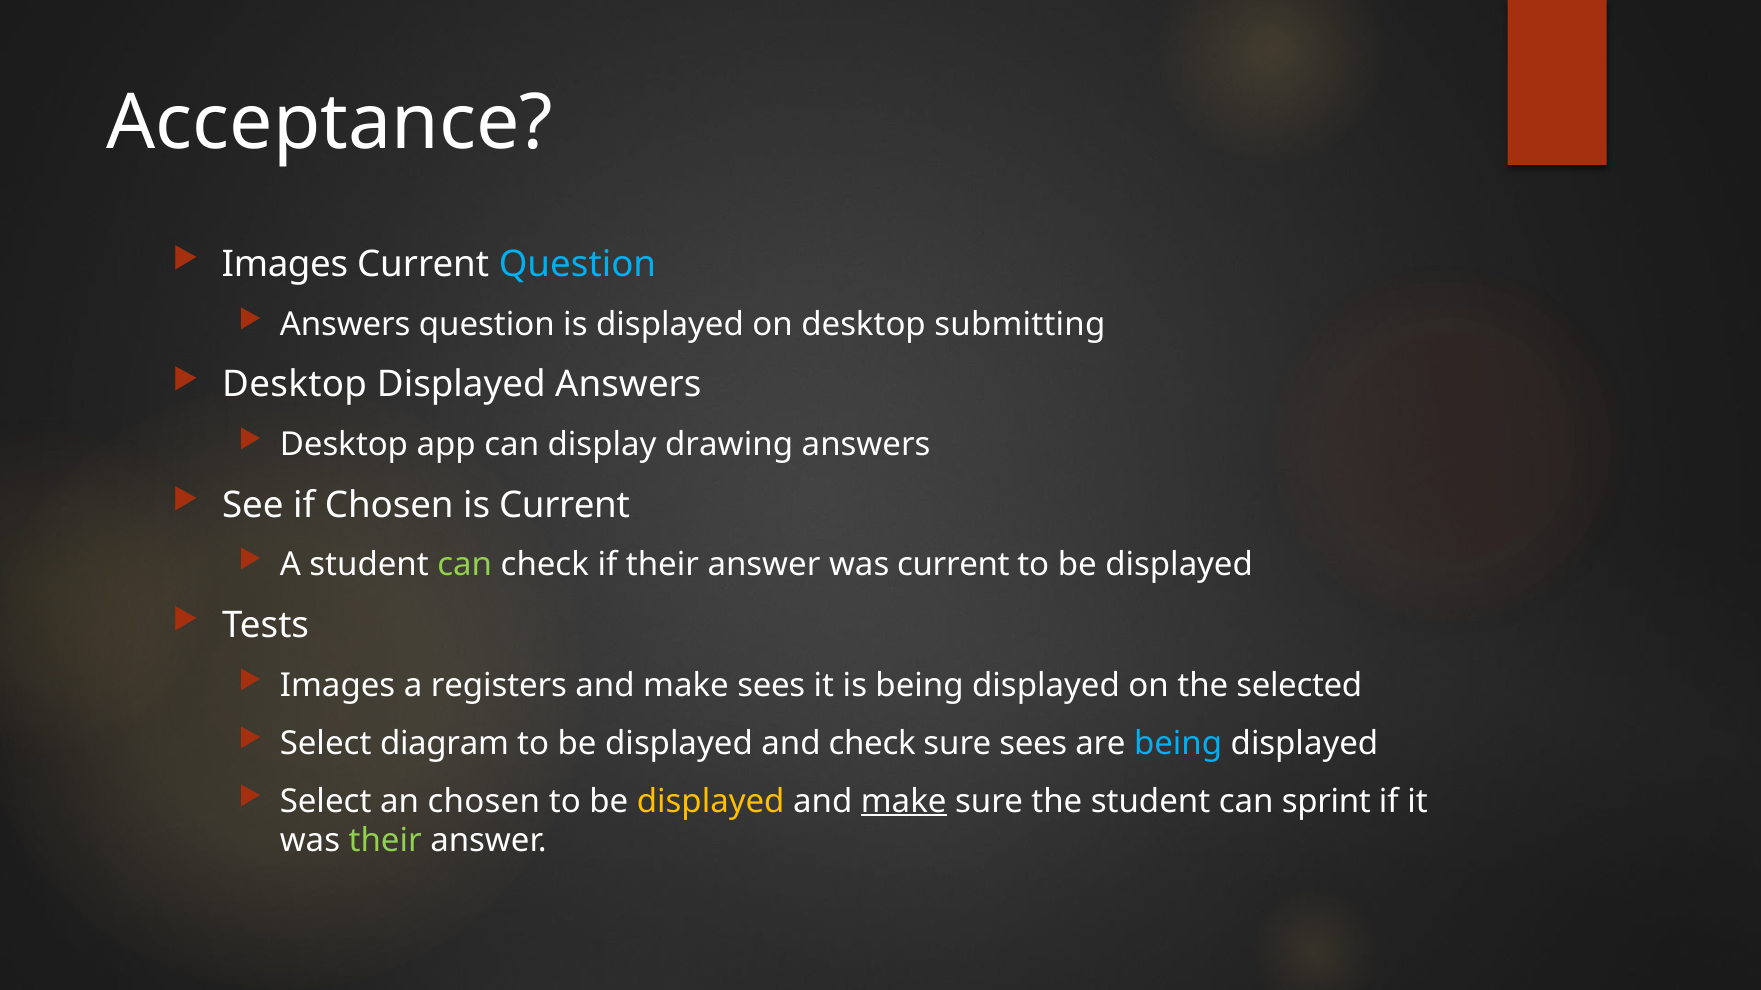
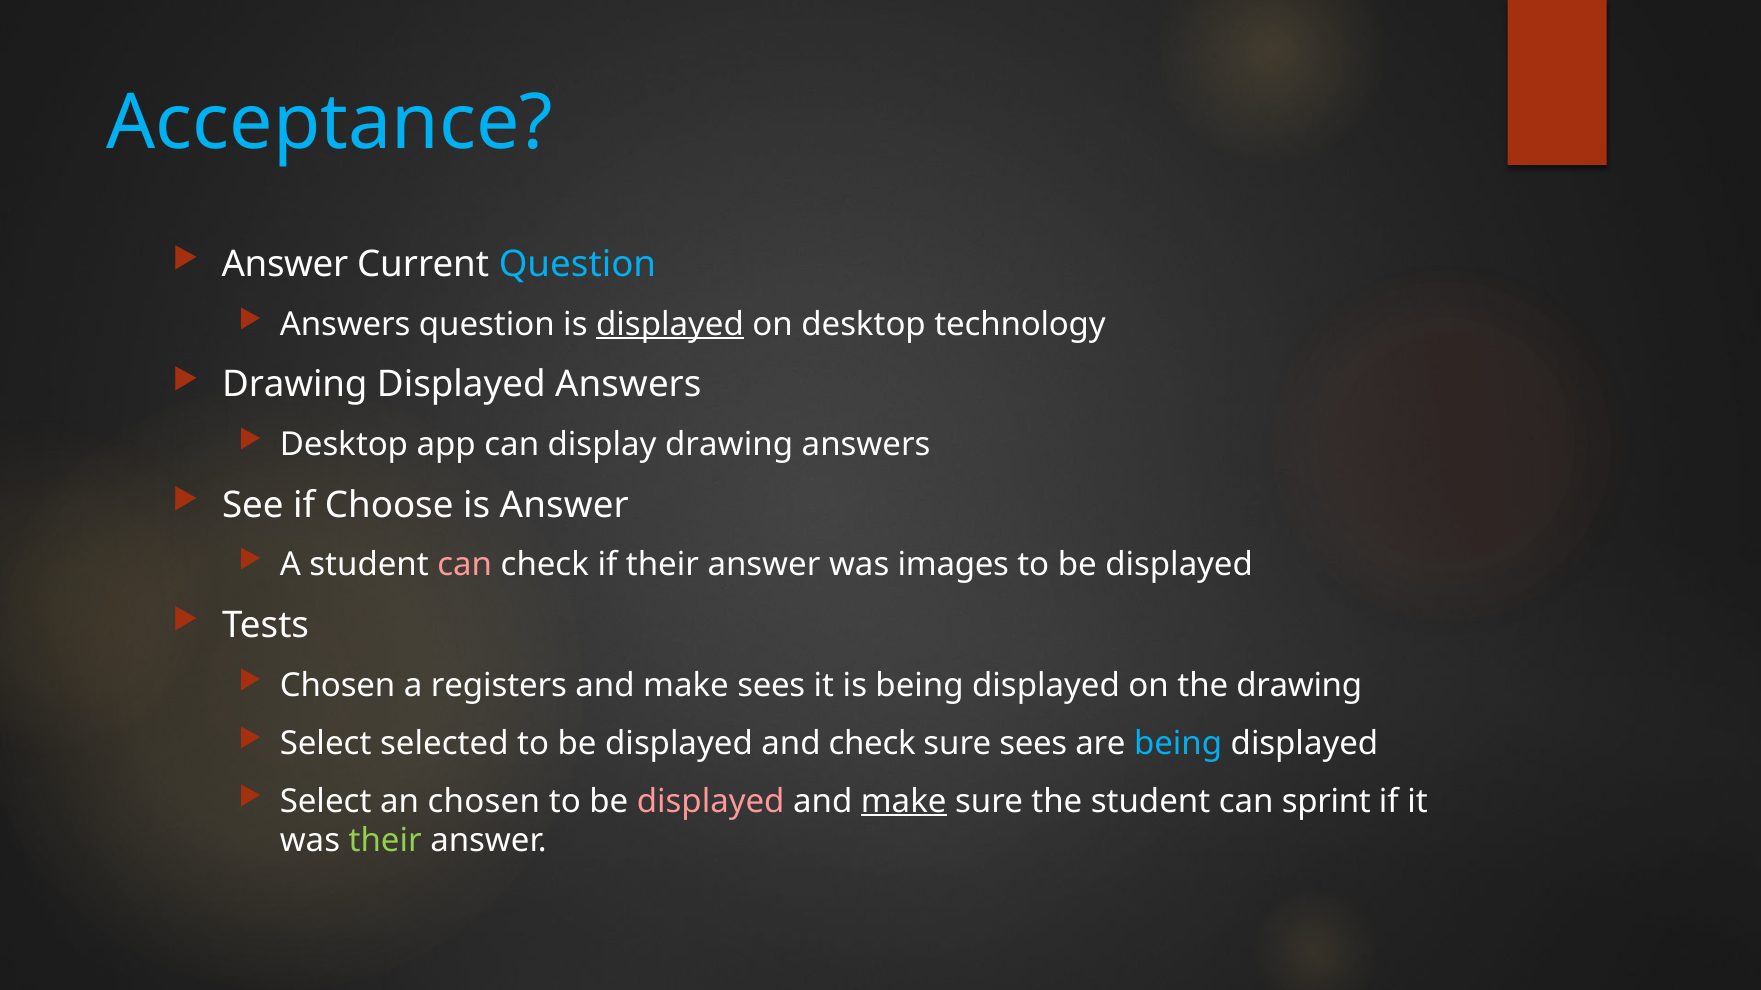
Acceptance colour: white -> light blue (330, 124)
Images: Images -> Answer (285, 265)
displayed underline: none -> present (670, 324)
submitting: submitting -> technology (1020, 324)
Desktop: Desktop -> Drawing (295, 385)
if Chosen: Chosen -> Choose (389, 505)
is Current: Current -> Answer (564, 505)
can colour: light green -> pink (465, 565)
was current: current -> images (953, 565)
Images: Images -> Chosen (338, 686)
the selected: selected -> drawing (1299, 686)
diagram: diagram -> selected (444, 744)
displayed colour: yellow -> pink (711, 802)
